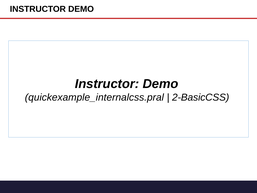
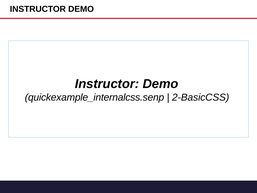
quickexample_internalcss.pral: quickexample_internalcss.pral -> quickexample_internalcss.senp (94, 97)
